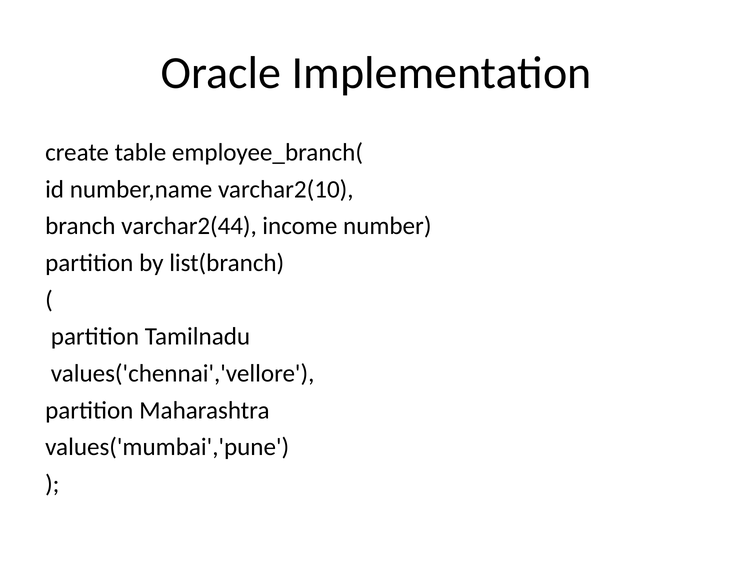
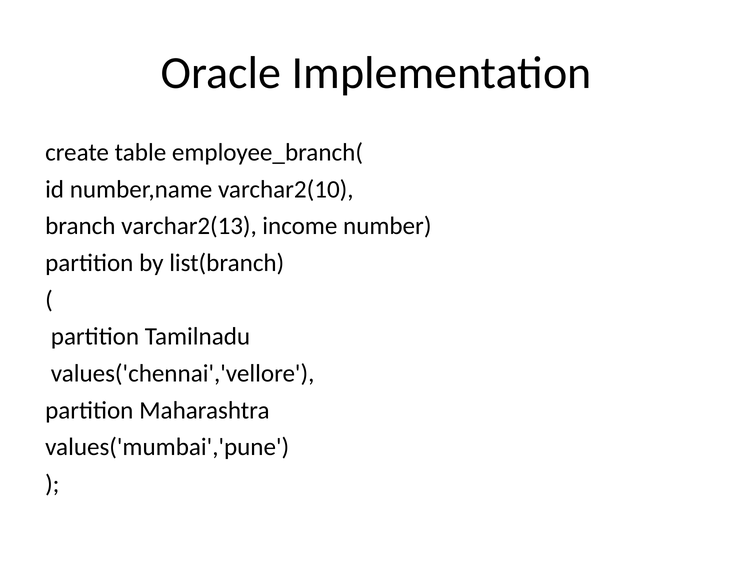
varchar2(44: varchar2(44 -> varchar2(13 (189, 226)
